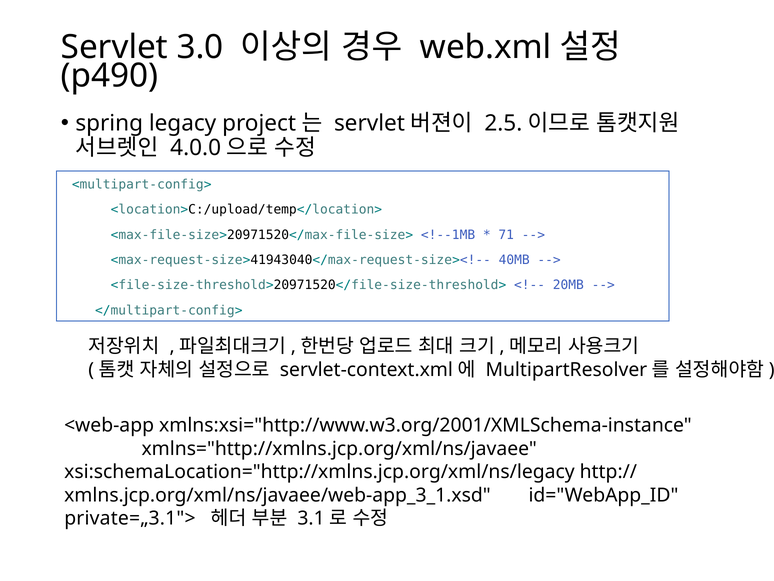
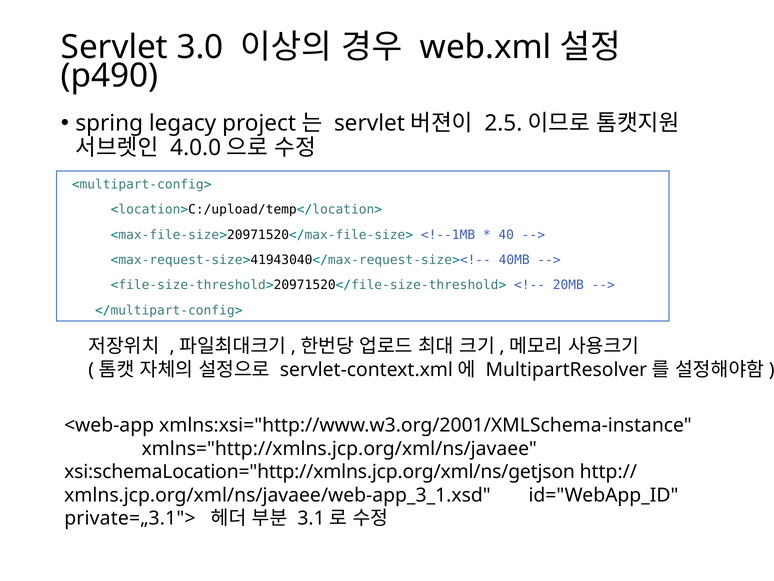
71: 71 -> 40 (506, 235)
xsi:schemaLocation="http://xmlns.jcp.org/xml/ns/legacy: xsi:schemaLocation="http://xmlns.jcp.org/xml/ns/legacy -> xsi:schemaLocation="http://xmlns.jcp.org/xml/ns/getjson (320, 472)
